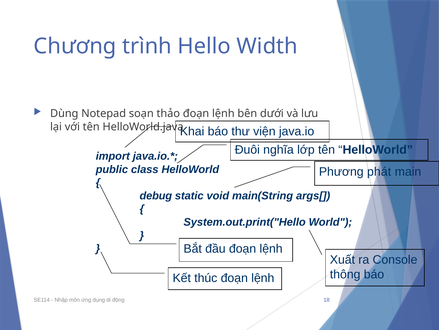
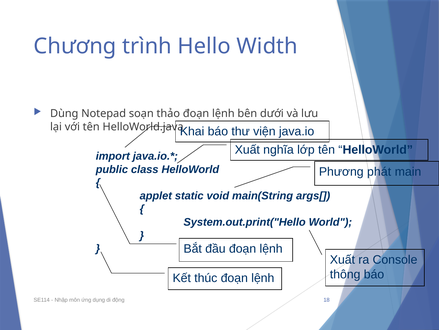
Đuôi: Đuôi -> Xuất (247, 149)
debug: debug -> applet (156, 195)
